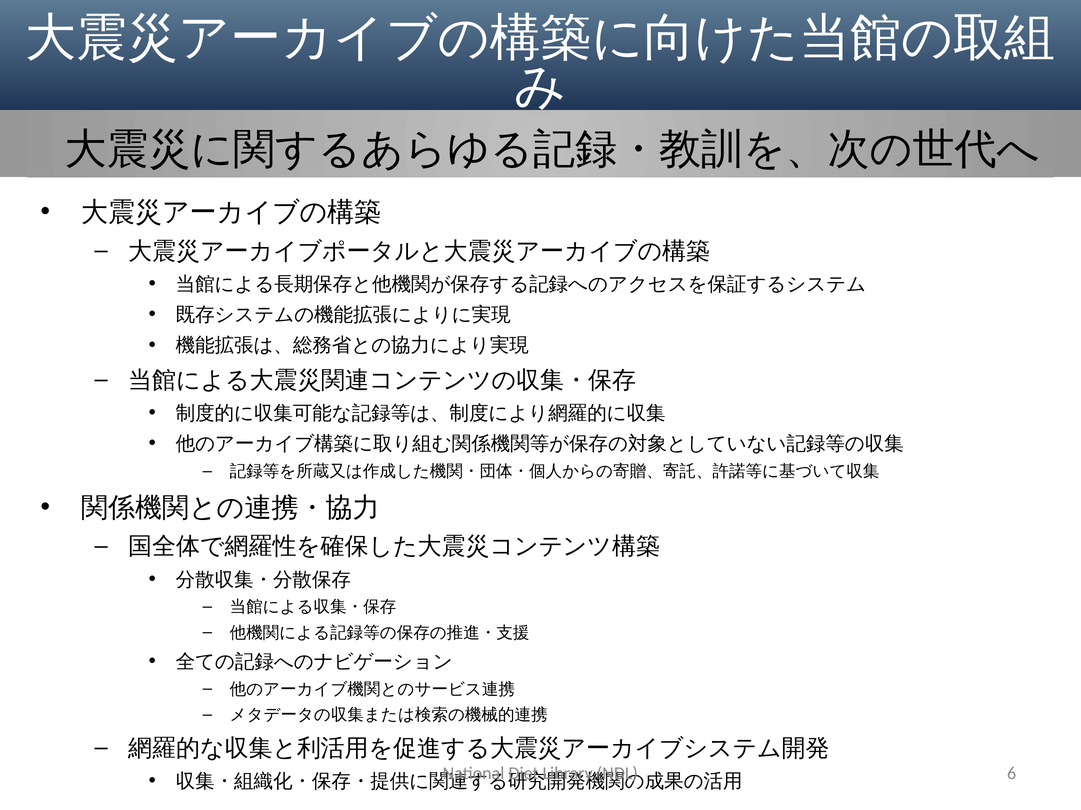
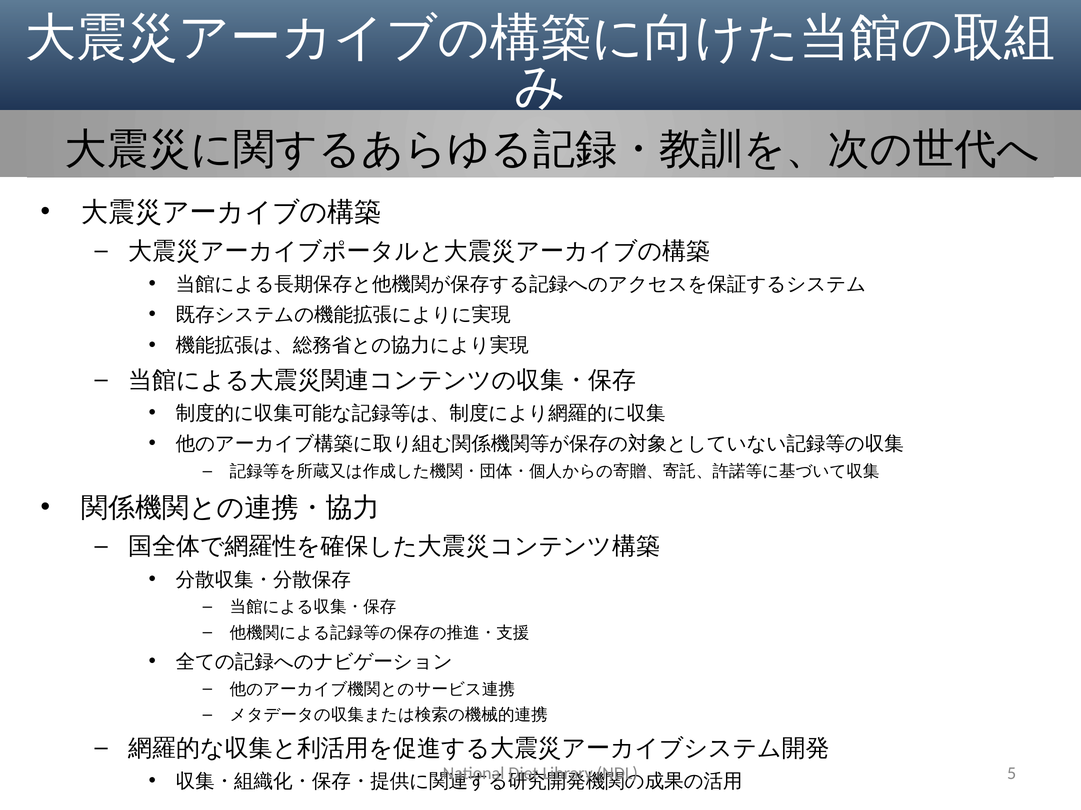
6: 6 -> 5 (1012, 774)
